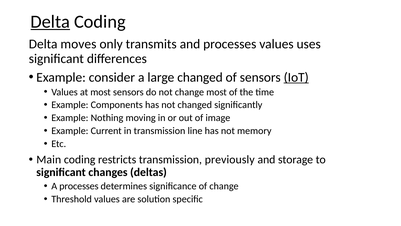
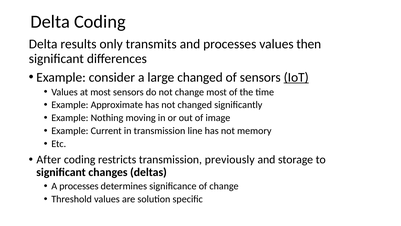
Delta underline: present -> none (50, 22)
moves: moves -> results (79, 44)
uses: uses -> then (309, 44)
Components: Components -> Approximate (117, 105)
Main: Main -> After (49, 159)
